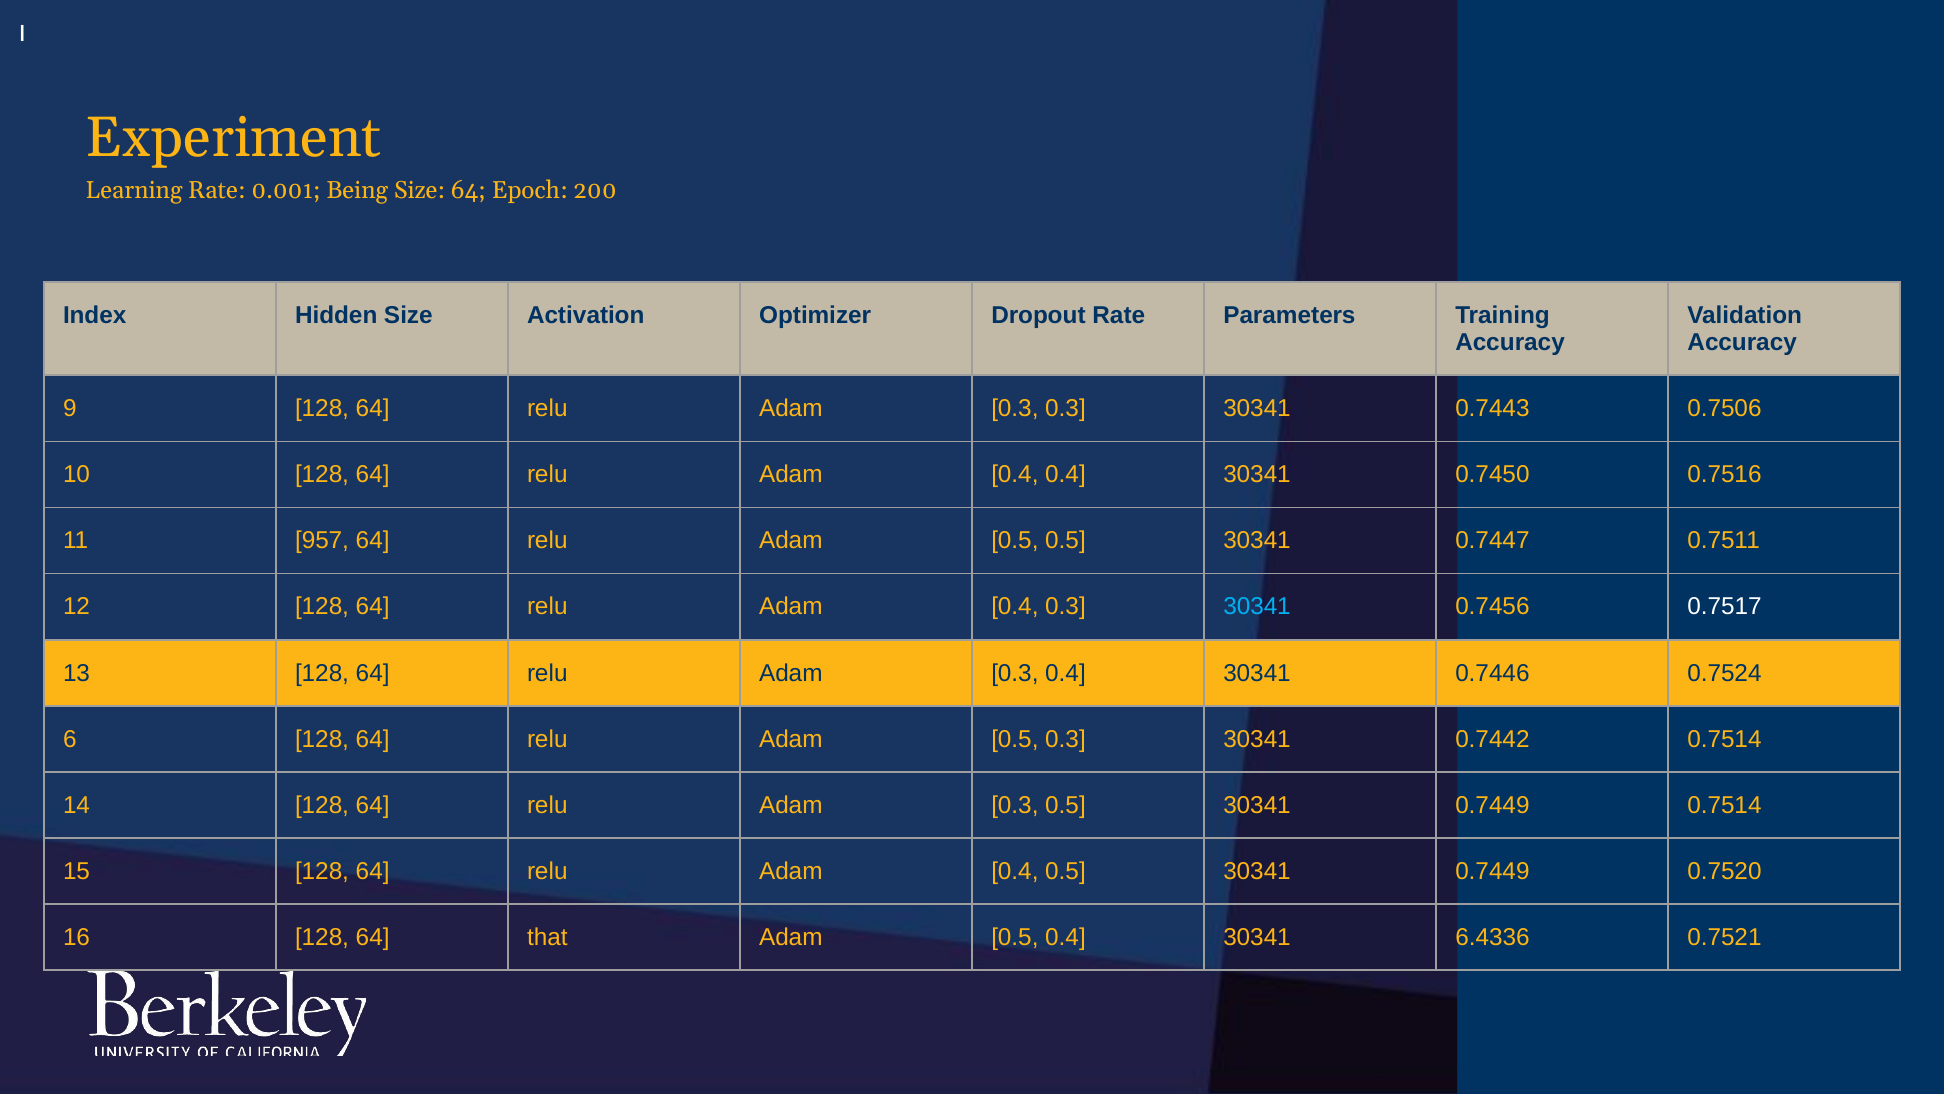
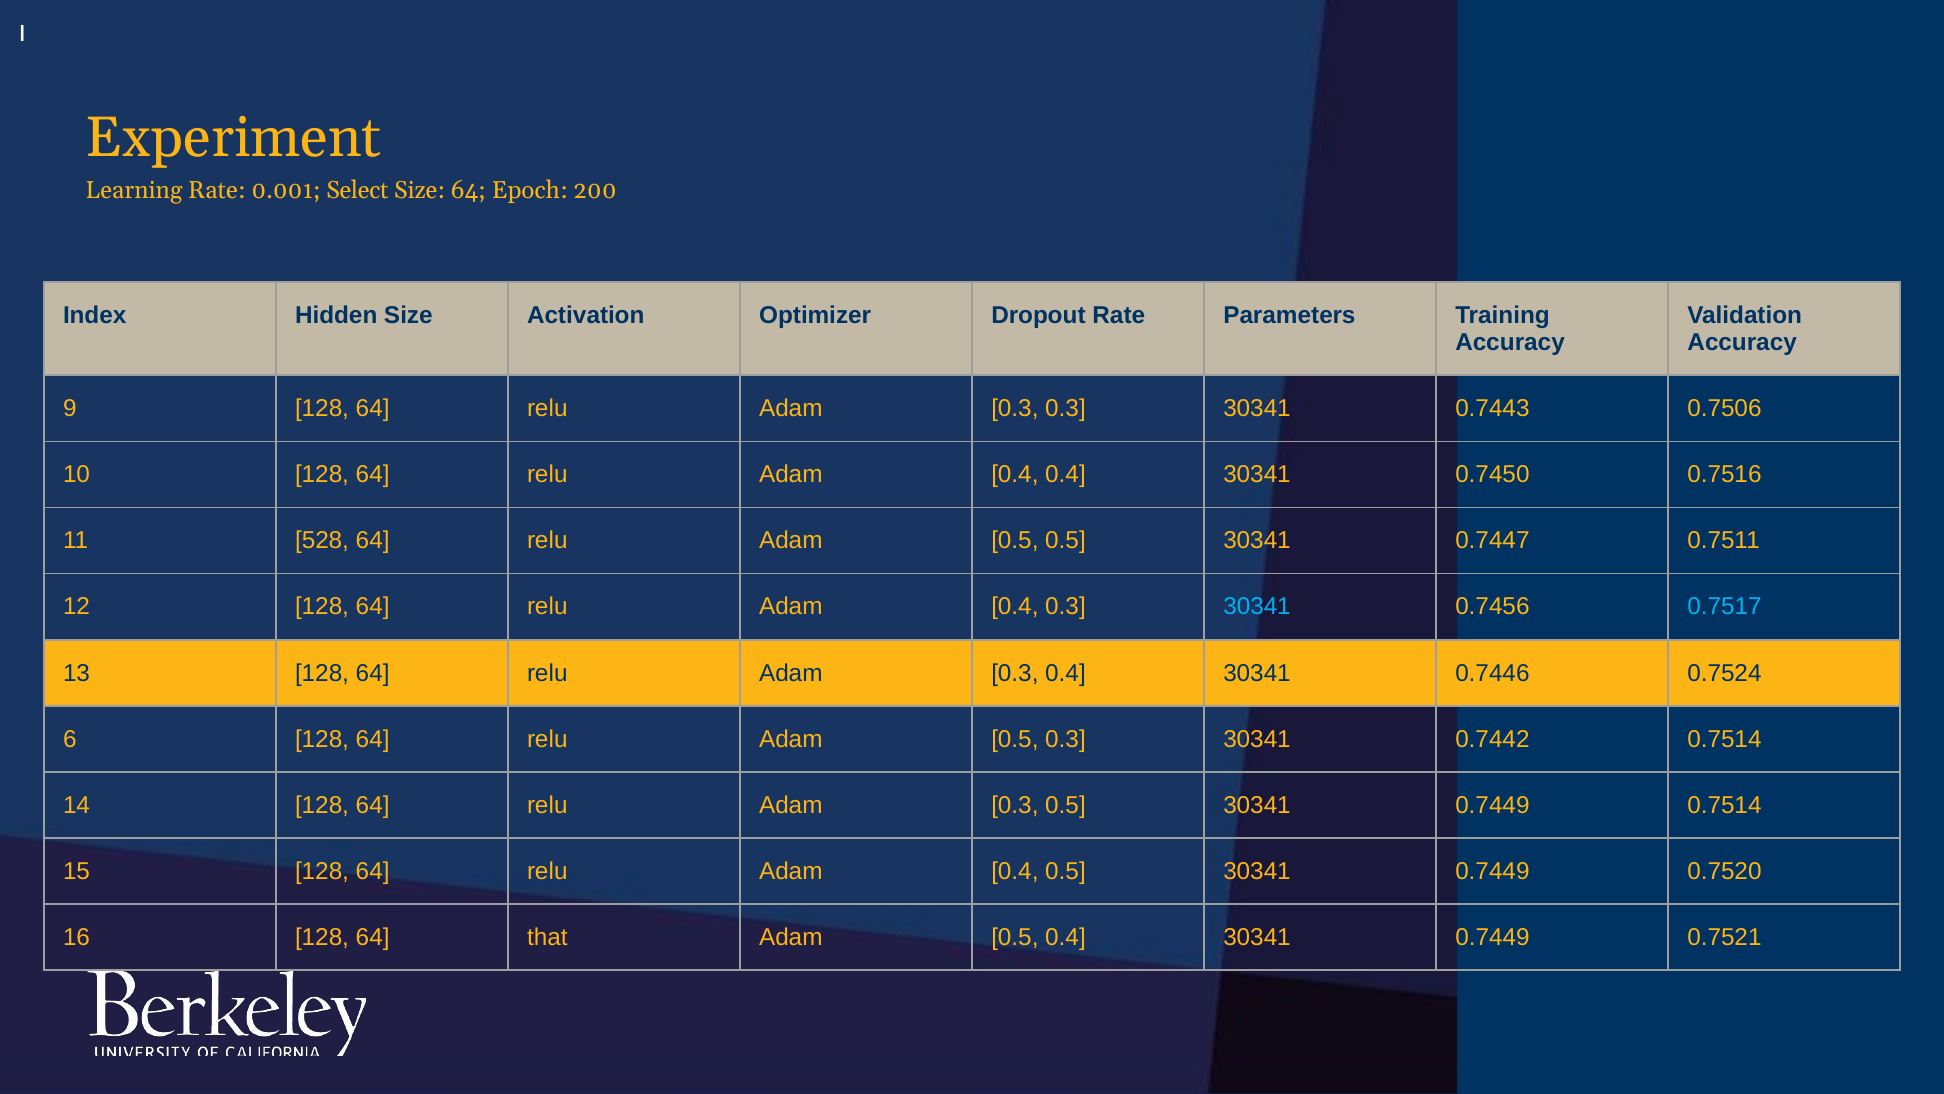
Being: Being -> Select (357, 191)
957: 957 -> 528 (322, 541)
0.7517 colour: white -> light blue (1725, 607)
0.4 30341 6.4336: 6.4336 -> 0.7449 (1493, 937)
